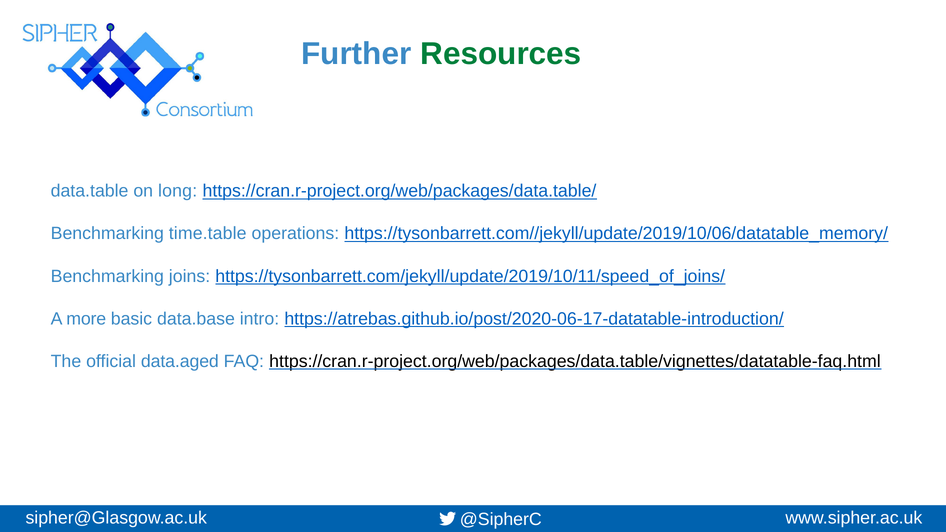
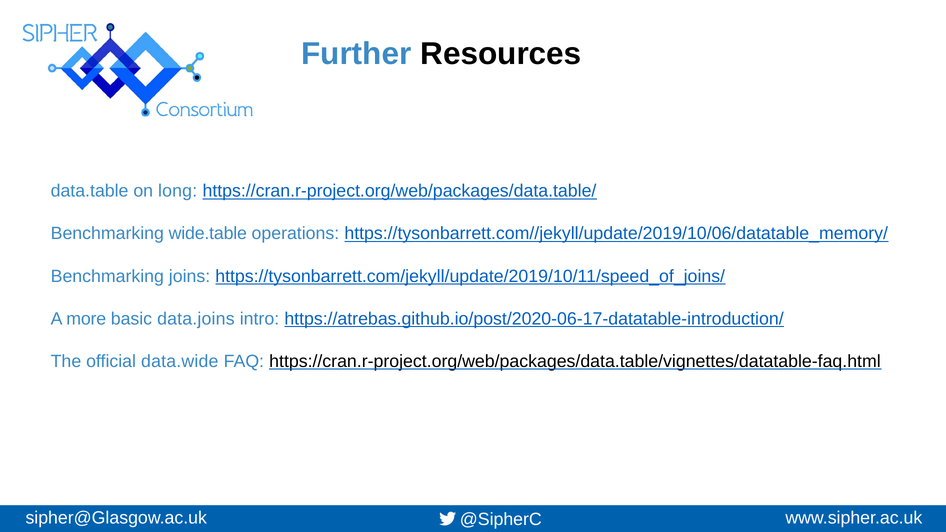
Resources colour: green -> black (501, 54)
time.table: time.table -> wide.table (208, 234)
data.base: data.base -> data.joins (196, 319)
data.aged: data.aged -> data.wide (180, 361)
